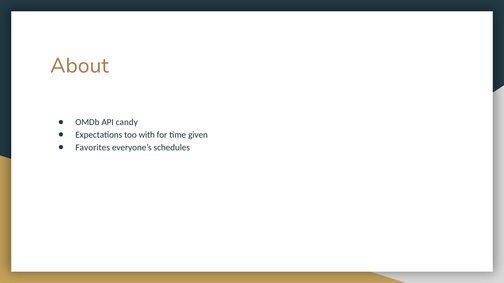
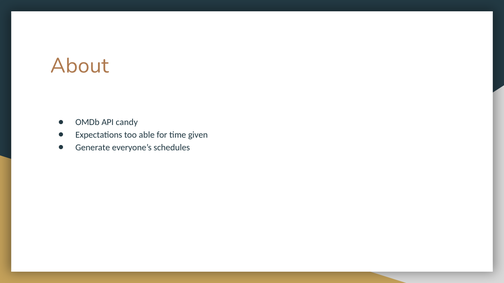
with: with -> able (147, 135)
Favorites: Favorites -> Generate (93, 148)
